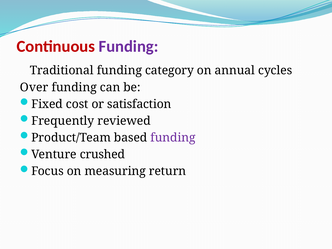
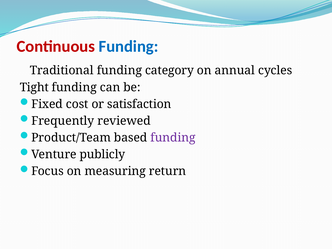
Funding colour: purple -> blue (129, 47)
Over: Over -> Tight (34, 87)
crushed: crushed -> publicly (102, 154)
